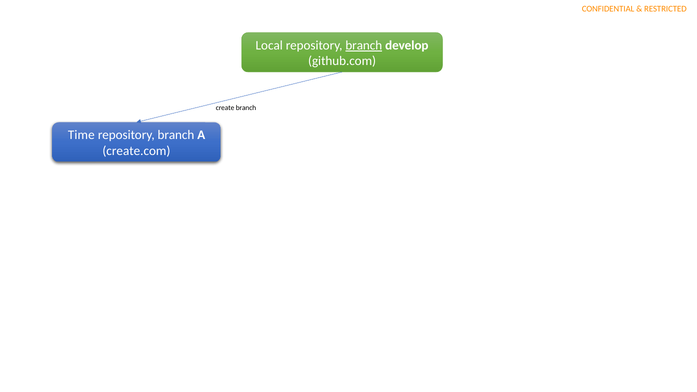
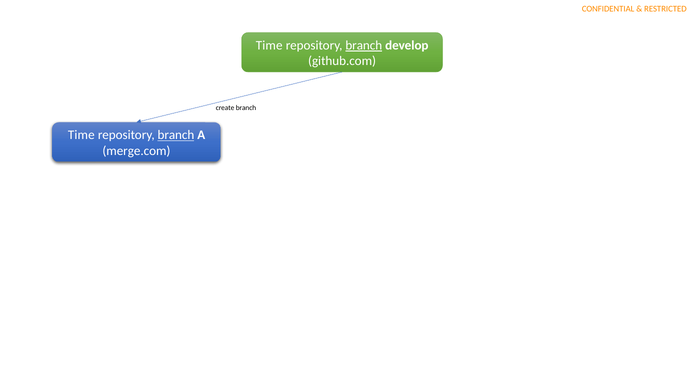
Local: Local -> Time (269, 45)
branch underline: none -> present (176, 135)
create.com: create.com -> merge.com (136, 151)
